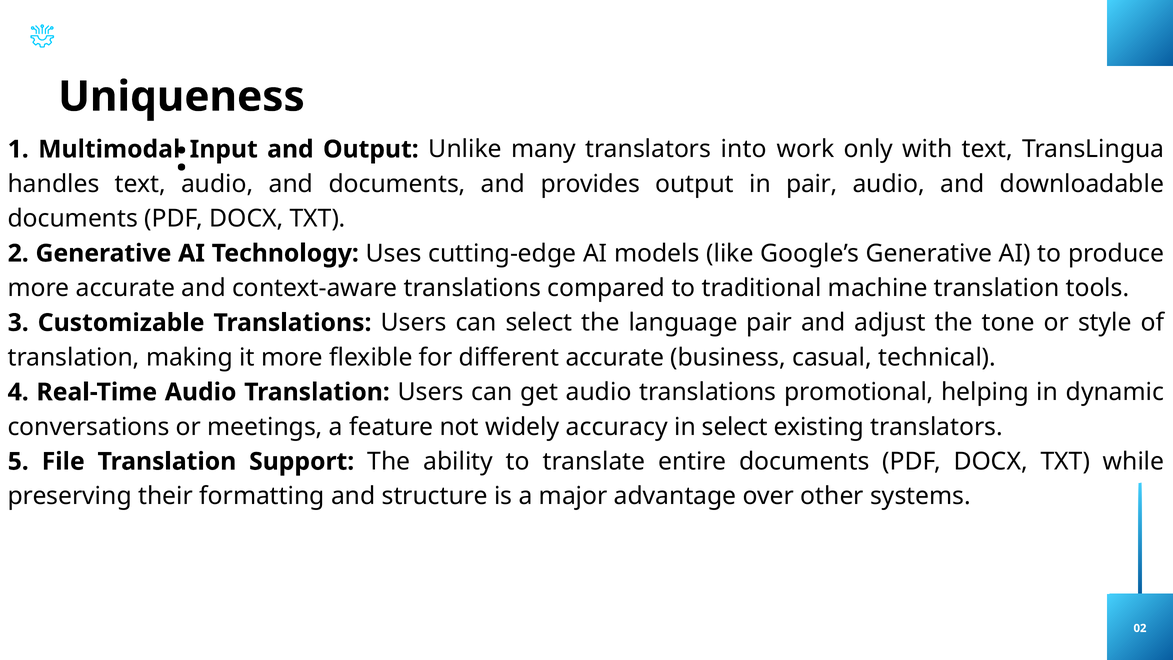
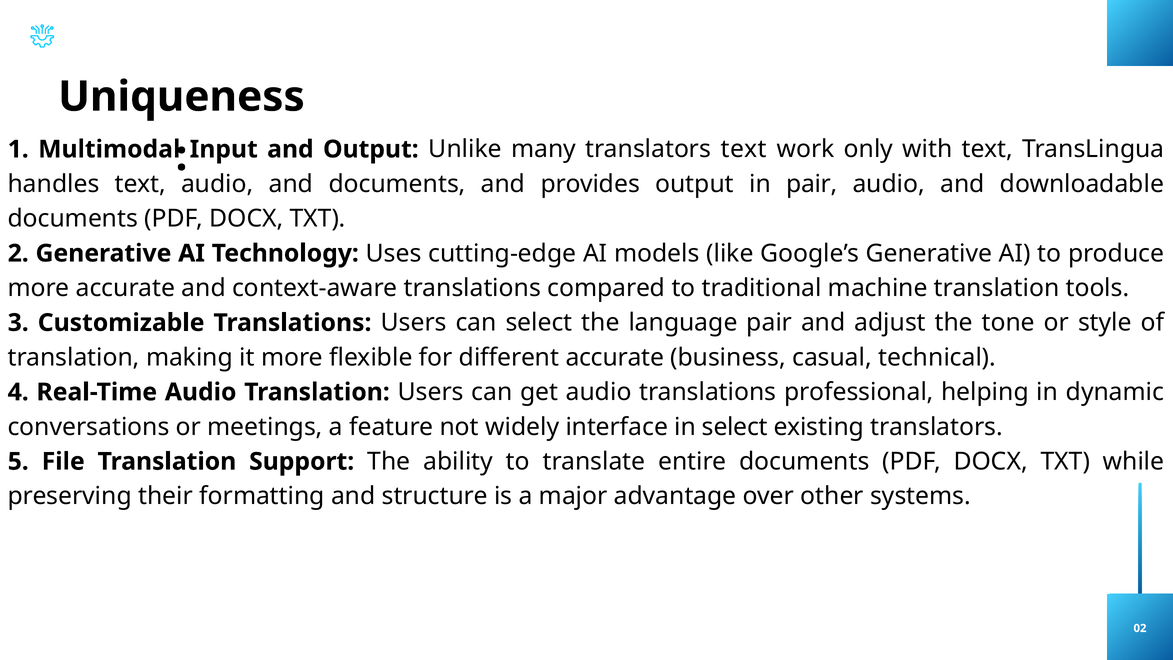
translators into: into -> text (744, 149)
promotional: promotional -> professional (859, 392)
accuracy: accuracy -> interface (617, 427)
